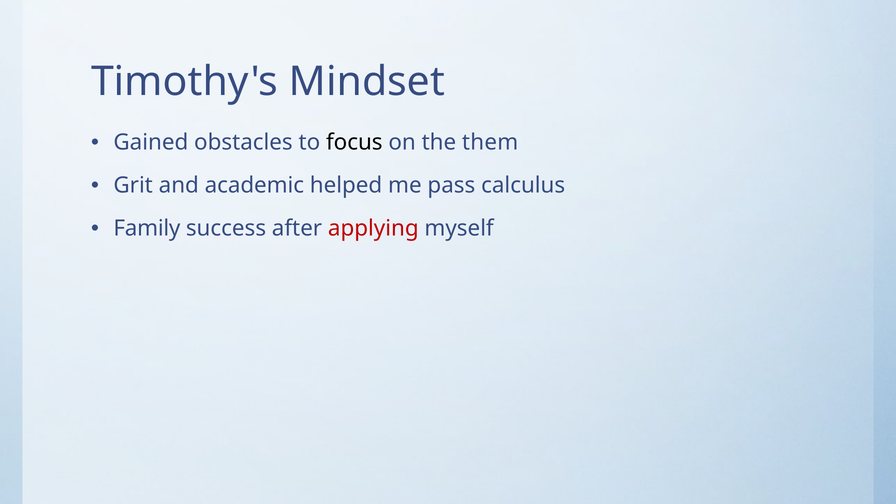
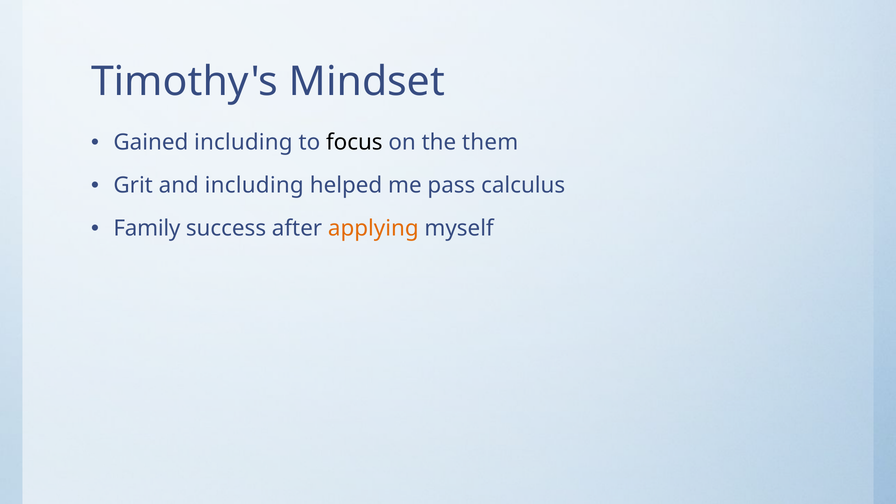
Gained obstacles: obstacles -> including (243, 143)
and academic: academic -> including (254, 186)
applying colour: red -> orange (373, 228)
